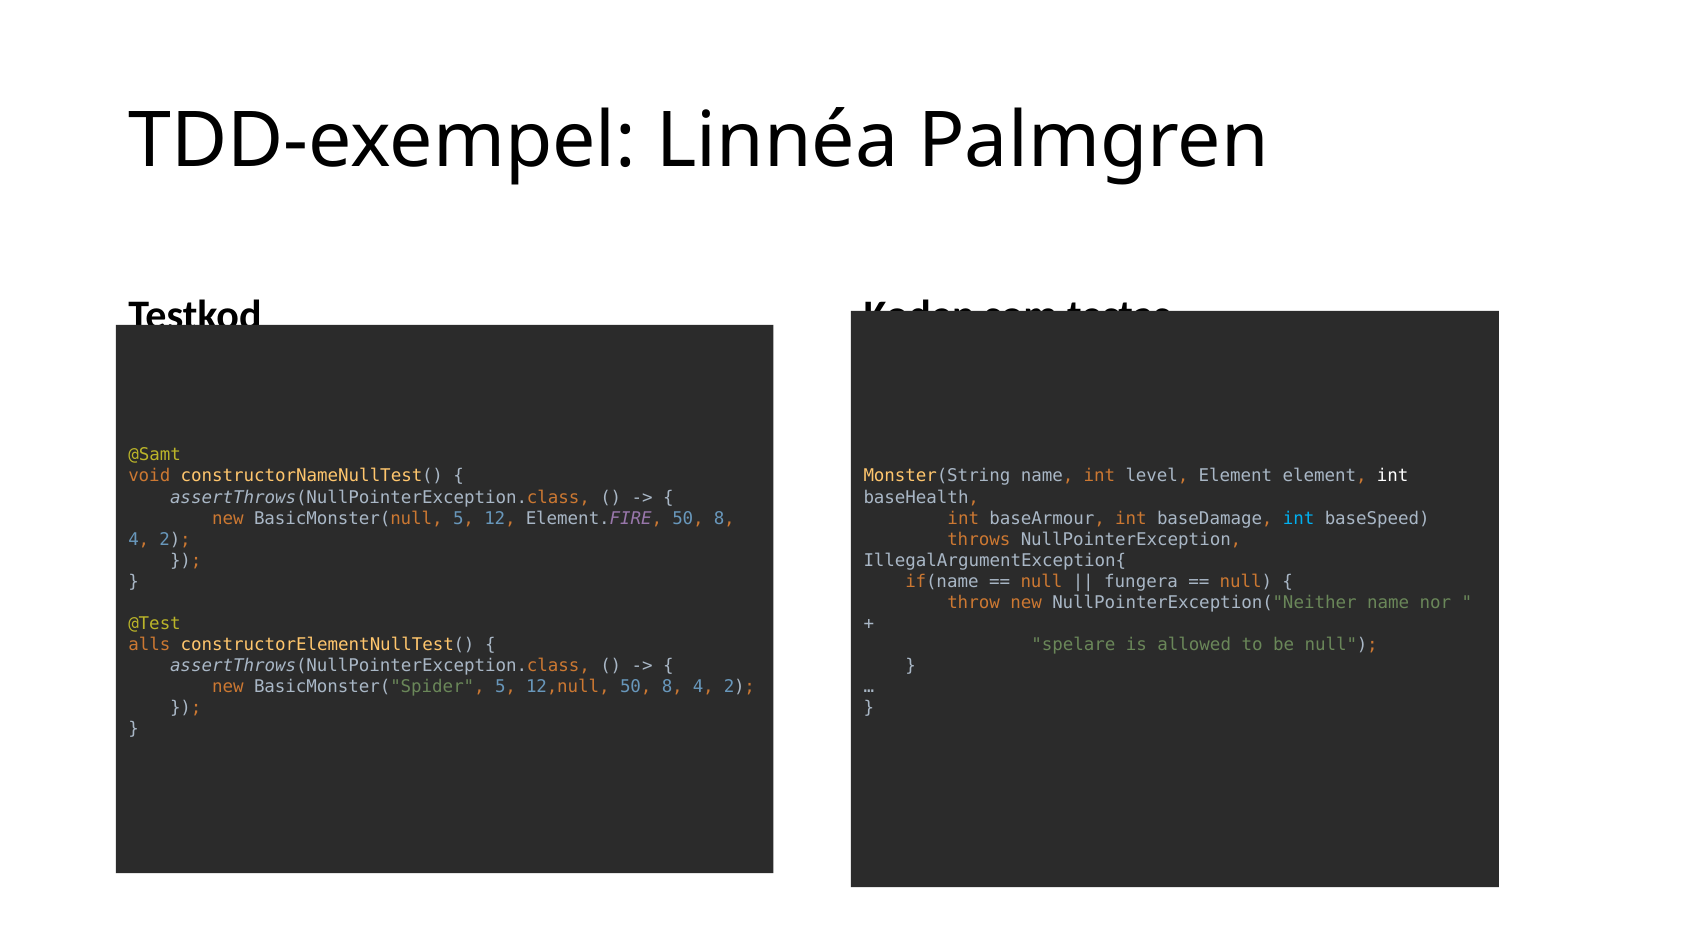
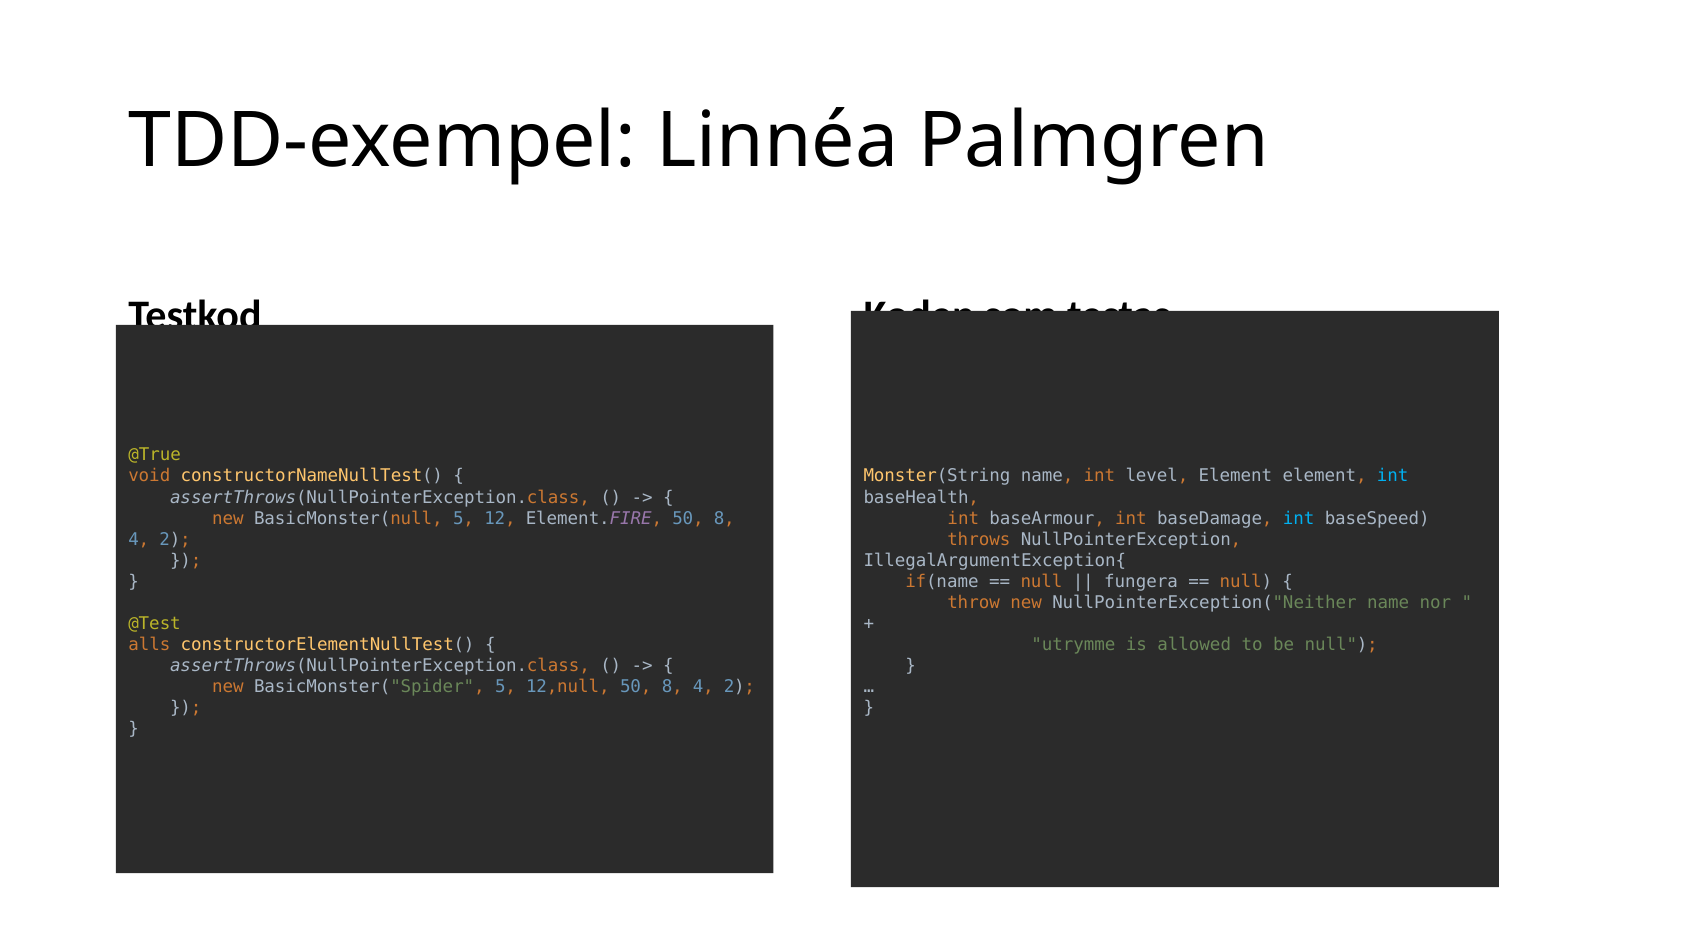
@Samt: @Samt -> @True (155, 455)
int colour: white -> light blue (1393, 476)
spelare: spelare -> utrymme (1073, 645)
